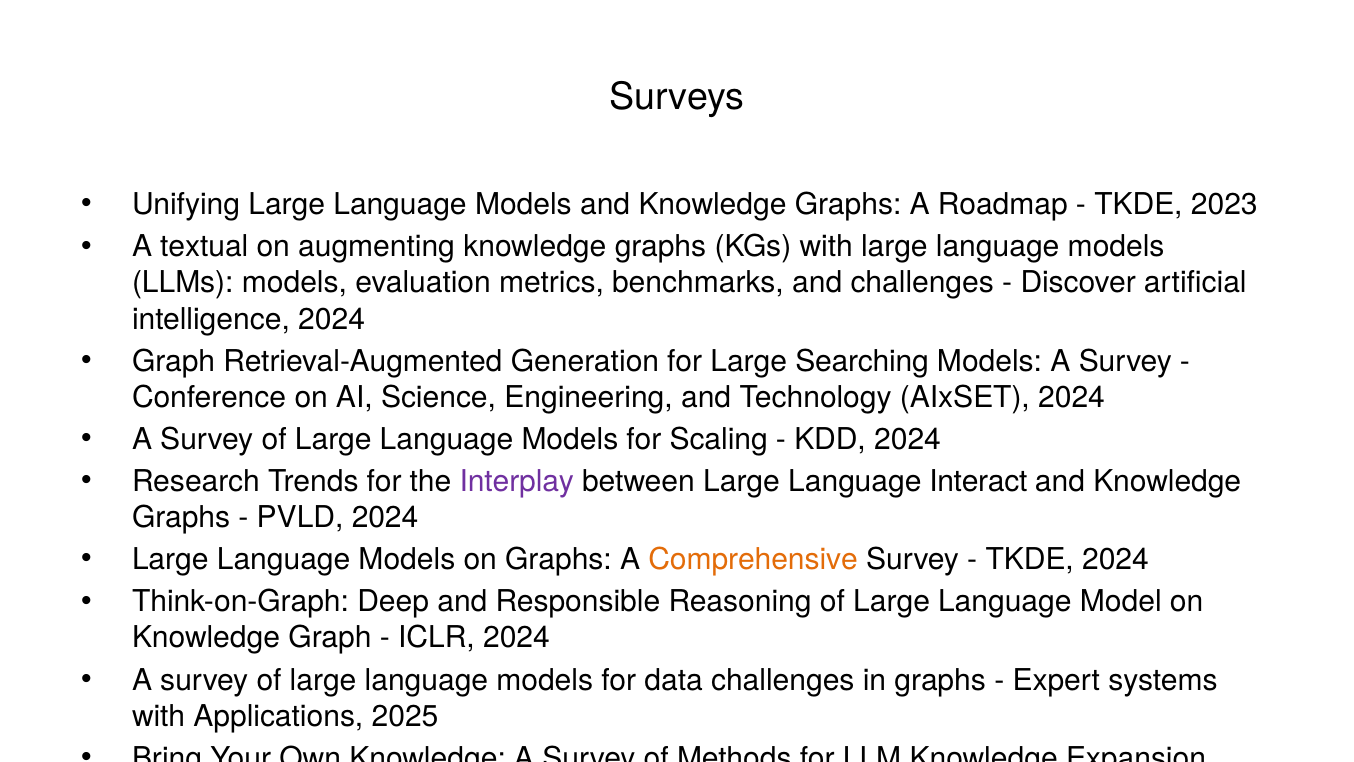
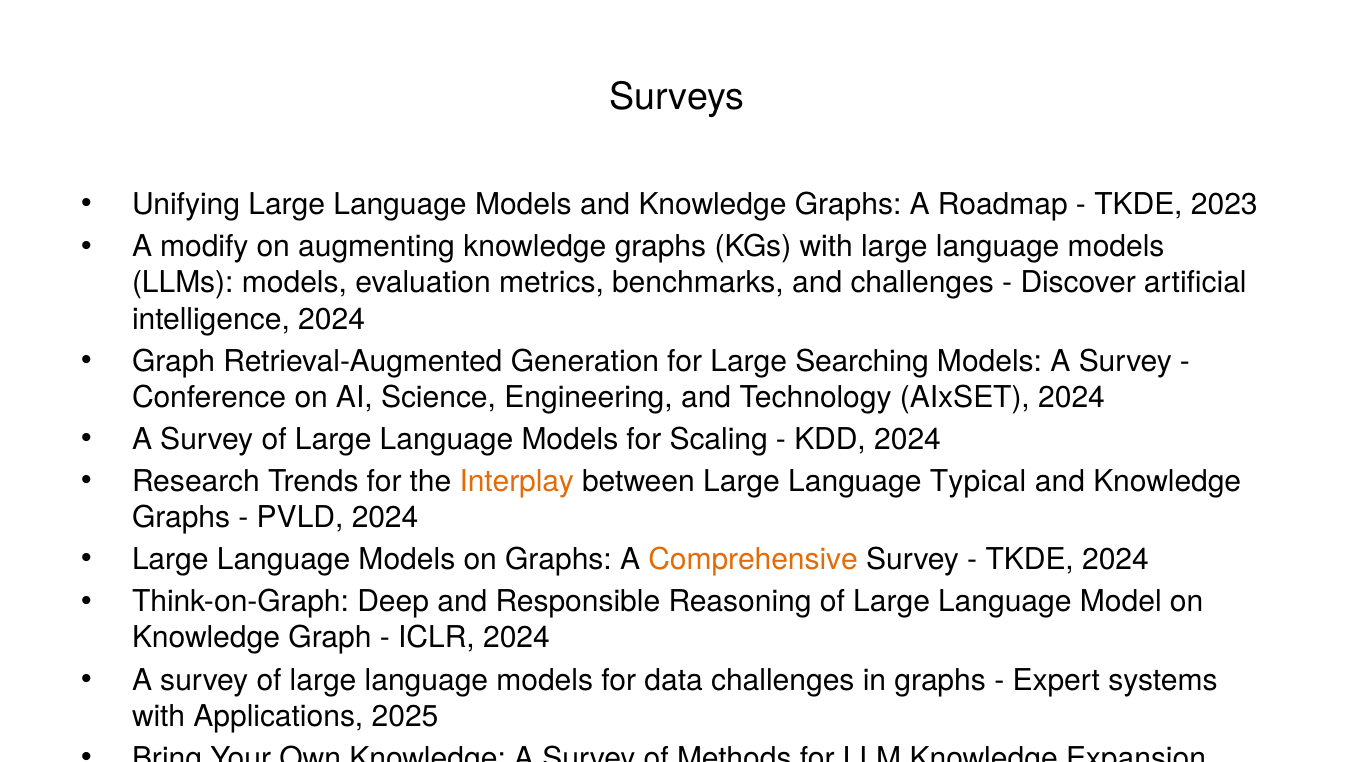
textual: textual -> modify (204, 247)
Interplay colour: purple -> orange (517, 481)
Interact: Interact -> Typical (978, 481)
